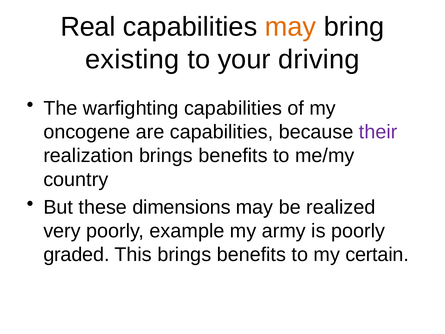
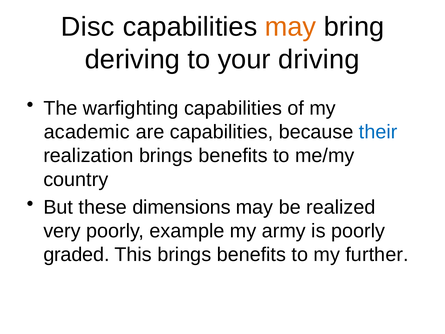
Real: Real -> Disc (88, 27)
existing: existing -> deriving (132, 59)
oncogene: oncogene -> academic (87, 132)
their colour: purple -> blue (378, 132)
certain: certain -> further (377, 255)
